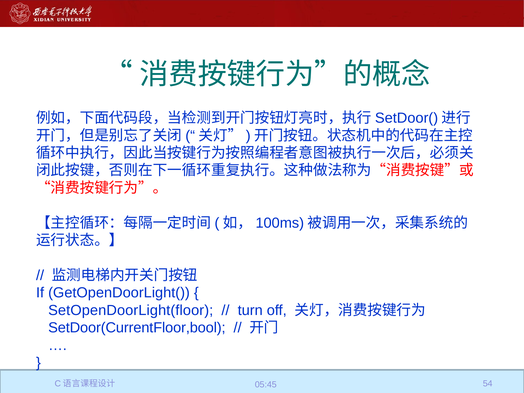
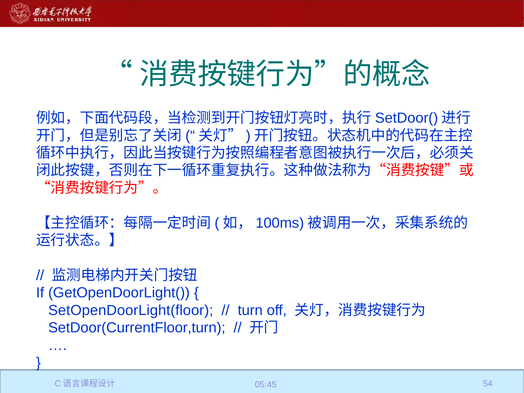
SetDoor(CurrentFloor,bool: SetDoor(CurrentFloor,bool -> SetDoor(CurrentFloor,turn (137, 328)
